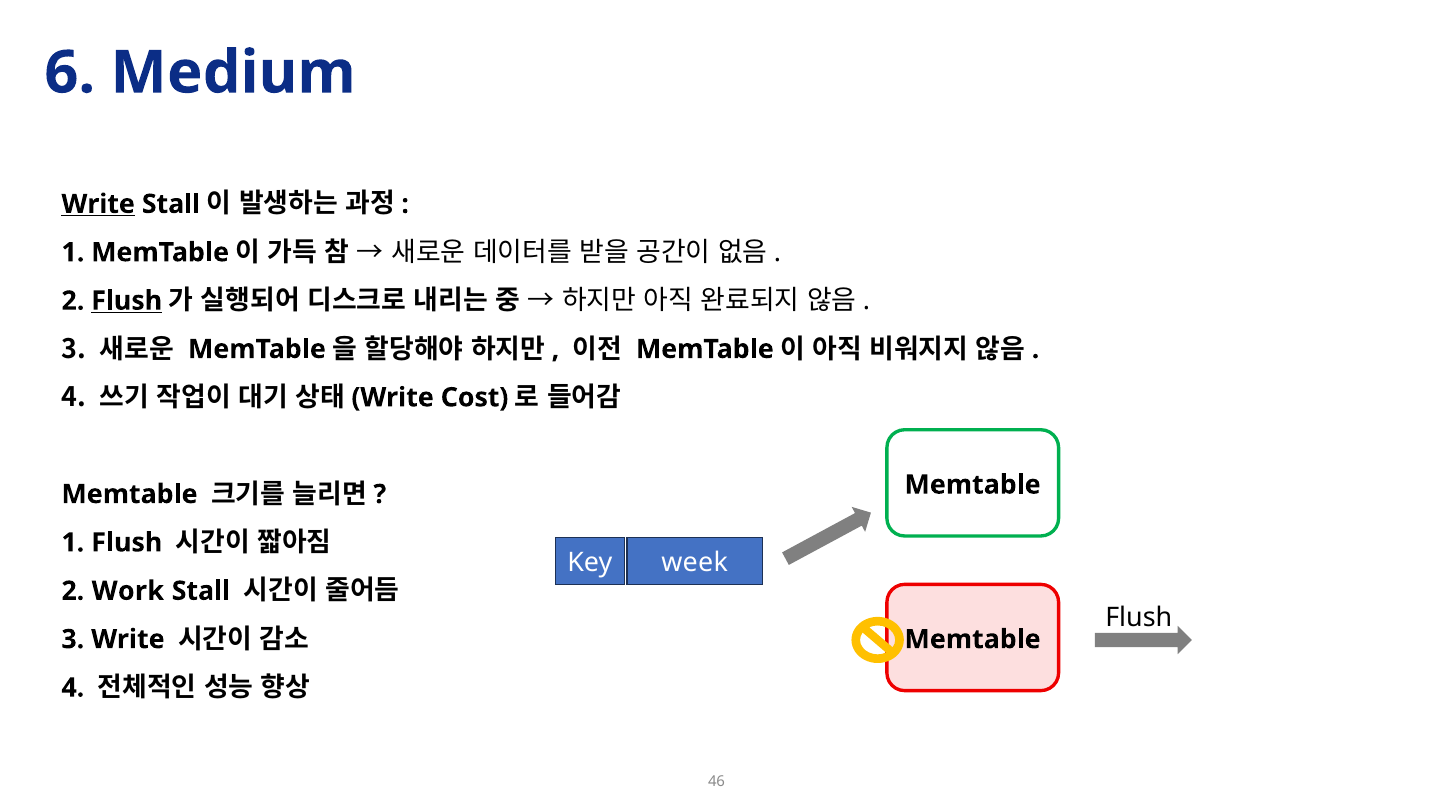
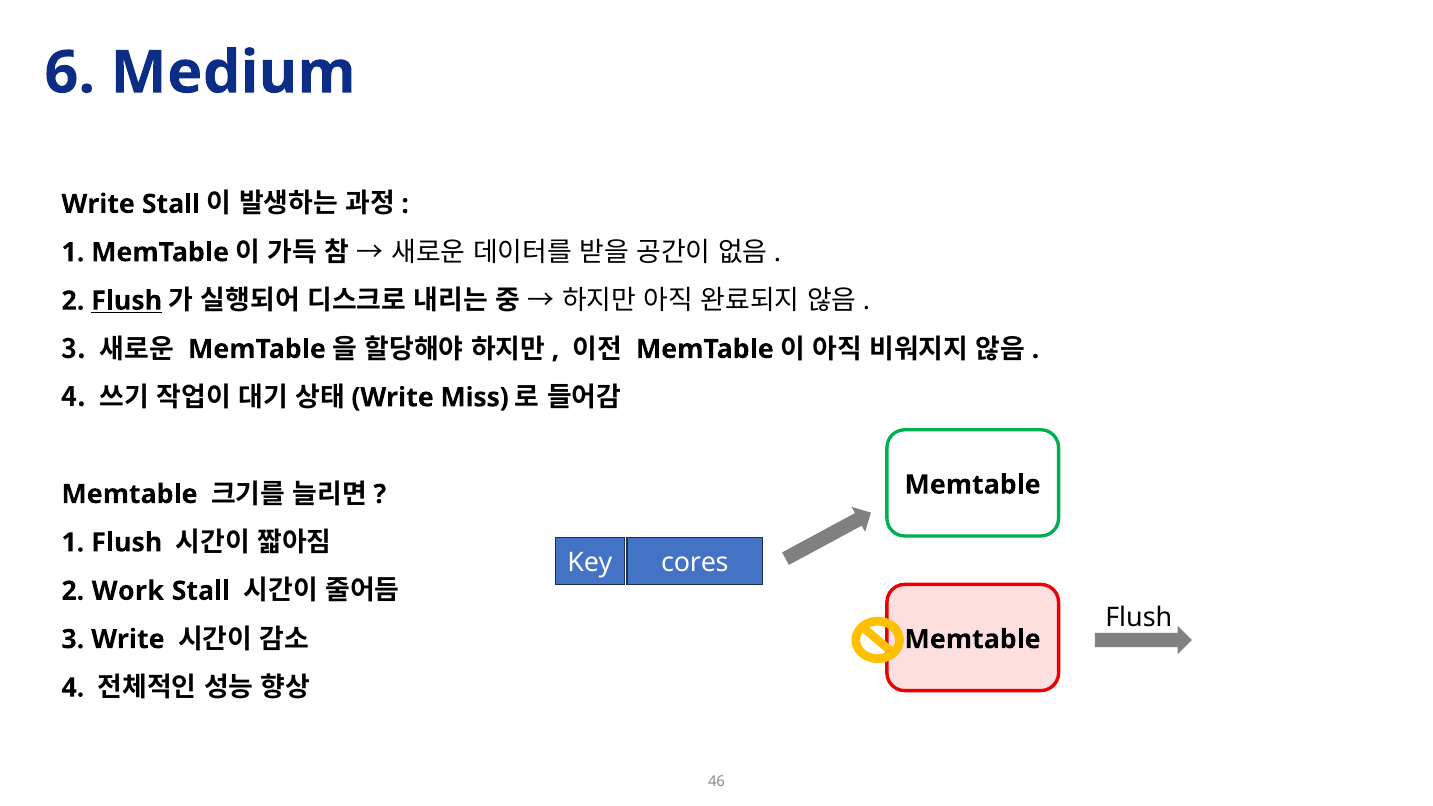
Write underline: present -> none (98, 204)
Cost: Cost -> Miss (475, 398)
week: week -> cores (695, 563)
